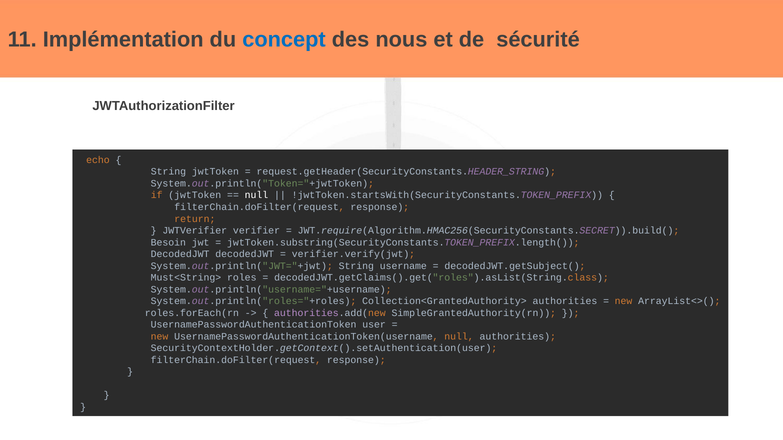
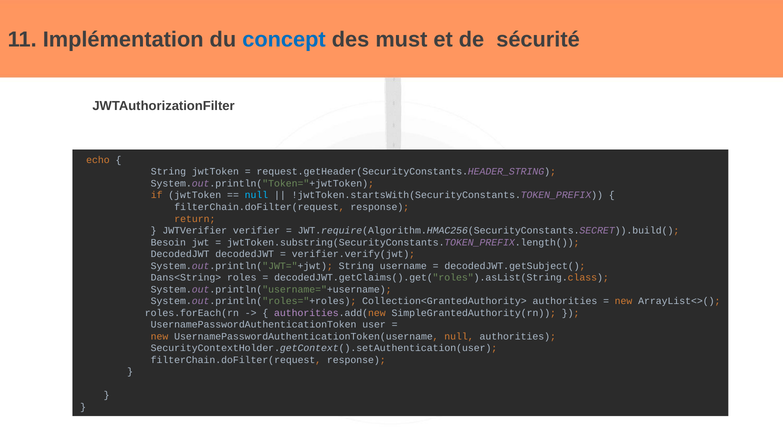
nous: nous -> must (401, 39)
null colour: white -> light blue (256, 195)
Must<String>: Must<String> -> Dans<String> (186, 278)
